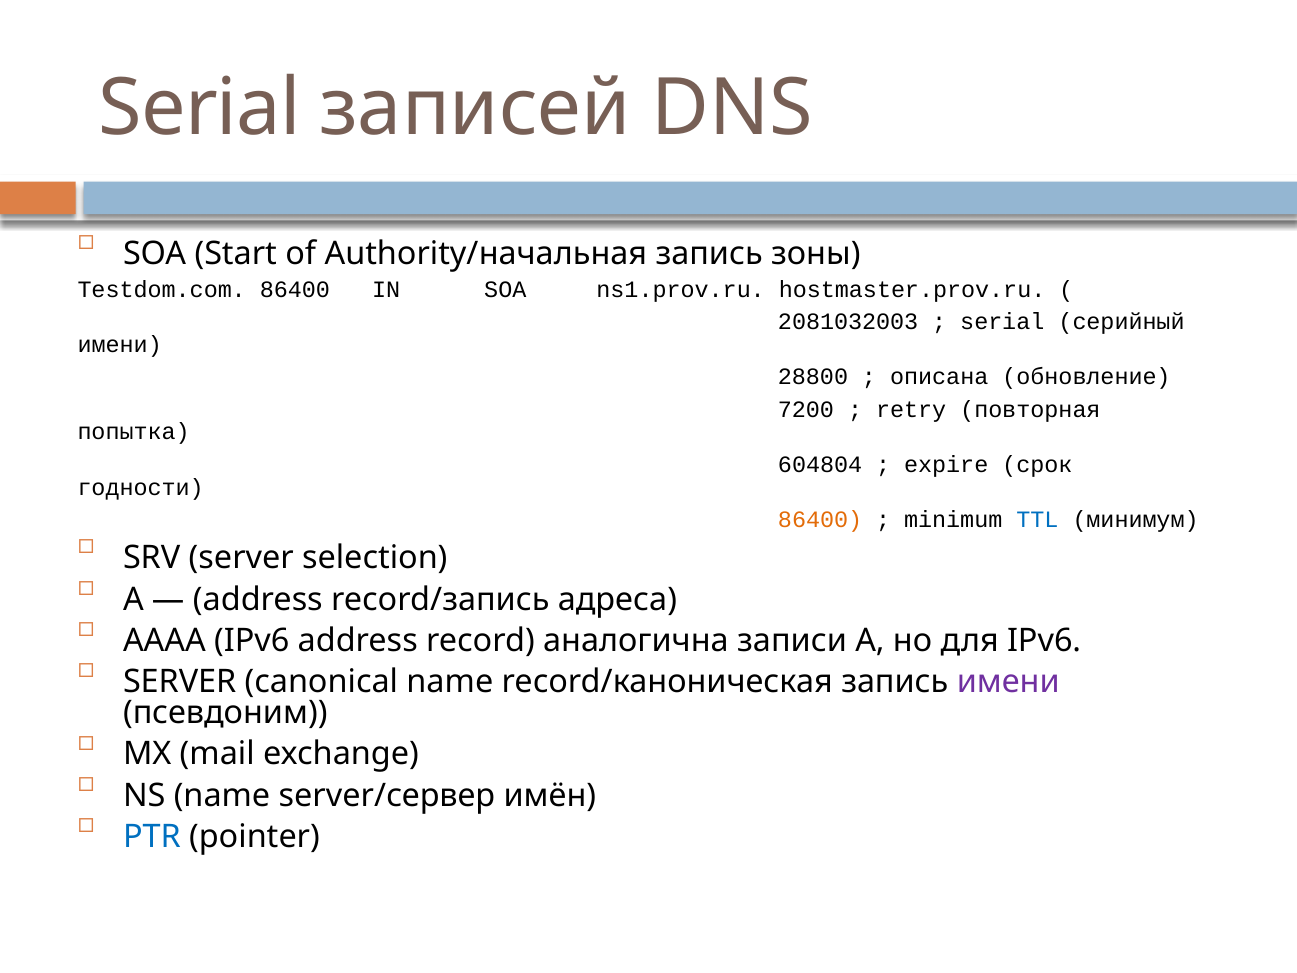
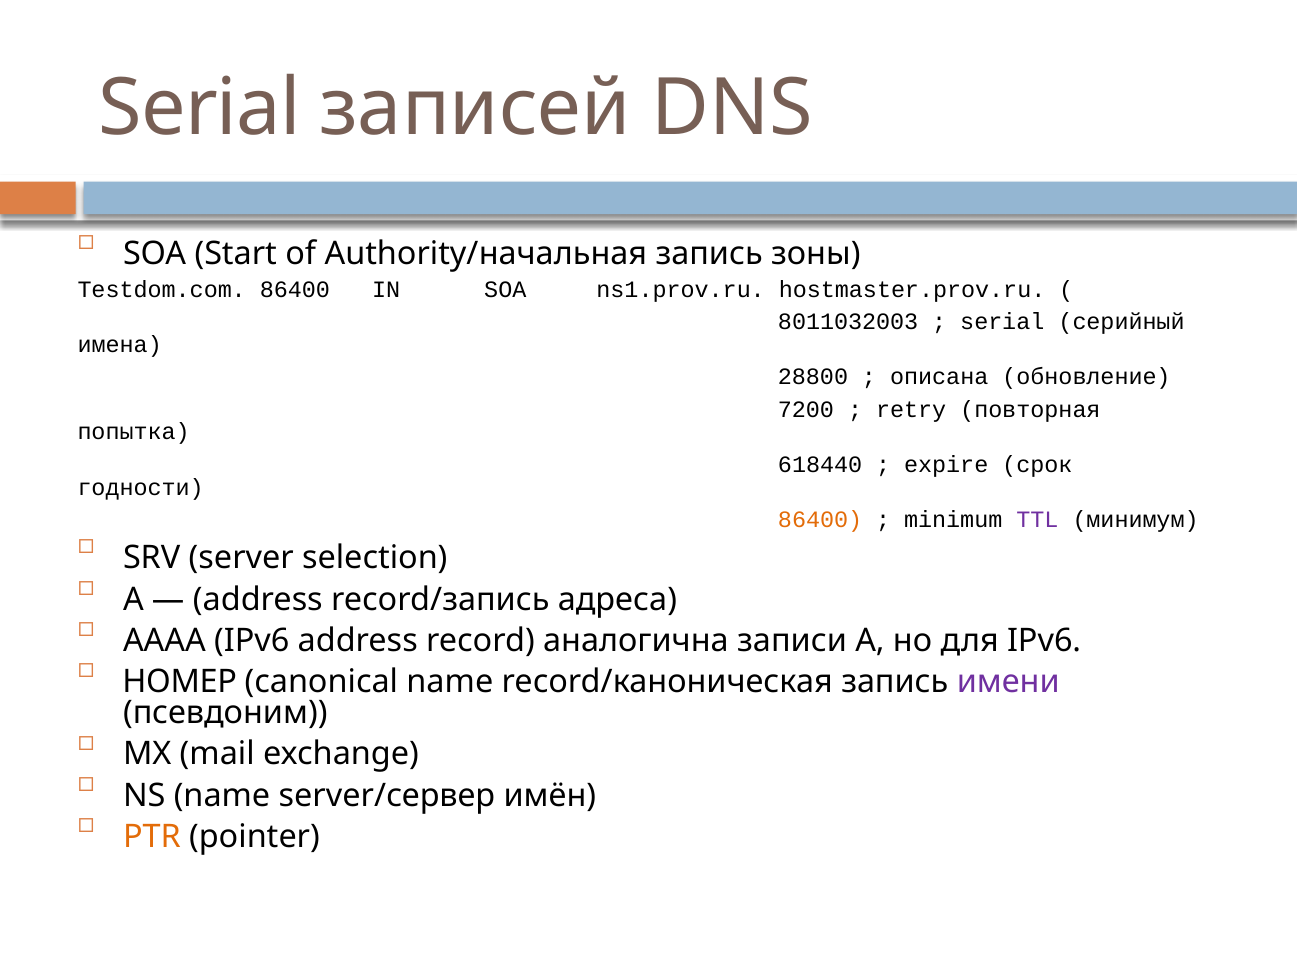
2081032003: 2081032003 -> 8011032003 (848, 322)
имени: имени -> имена (120, 344)
604804: 604804 -> 618440 (820, 465)
TTL colour: blue -> purple (1037, 520)
SERVER: SERVER -> НОМЕР (180, 682)
PTR colour: blue -> orange (152, 836)
